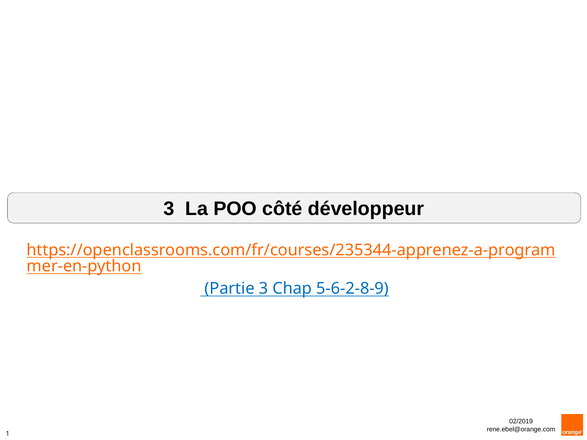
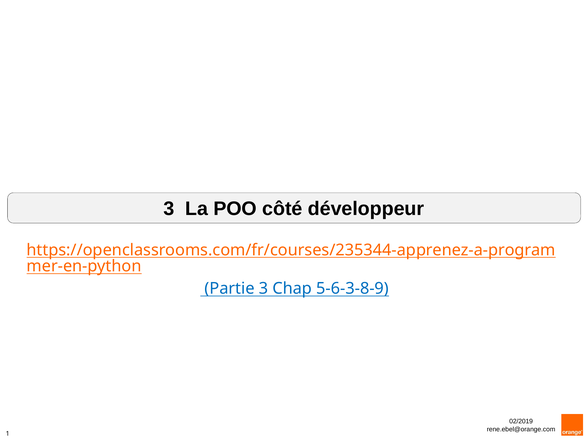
5-6-2-8-9: 5-6-2-8-9 -> 5-6-3-8-9 (353, 289)
